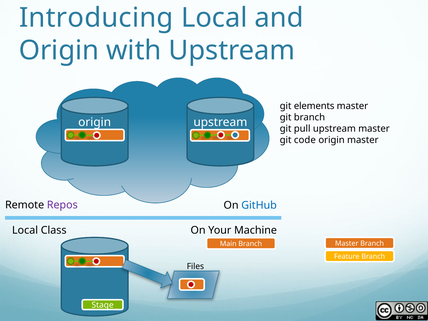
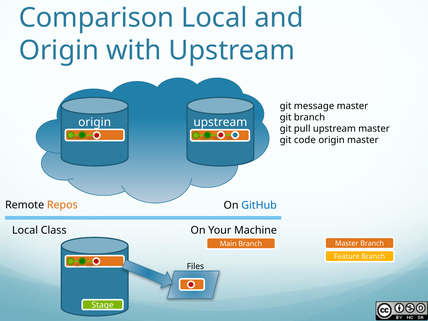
Introducing: Introducing -> Comparison (96, 18)
elements: elements -> message (314, 106)
Repos colour: purple -> orange (62, 205)
